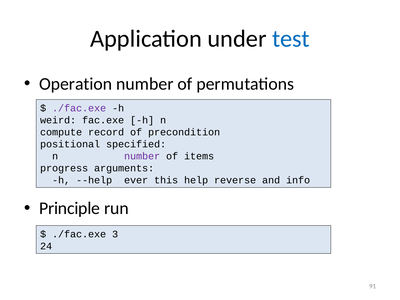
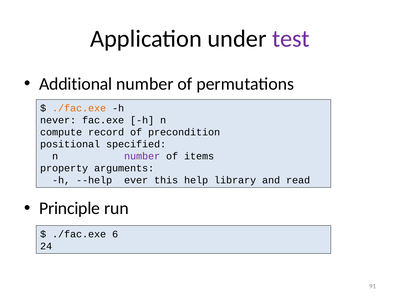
test colour: blue -> purple (291, 39)
Operation: Operation -> Additional (76, 84)
./fac.exe colour: purple -> orange (79, 108)
weird: weird -> never (58, 120)
progress: progress -> property (64, 168)
reverse: reverse -> library (235, 180)
info: info -> read (298, 180)
3: 3 -> 6 (115, 234)
